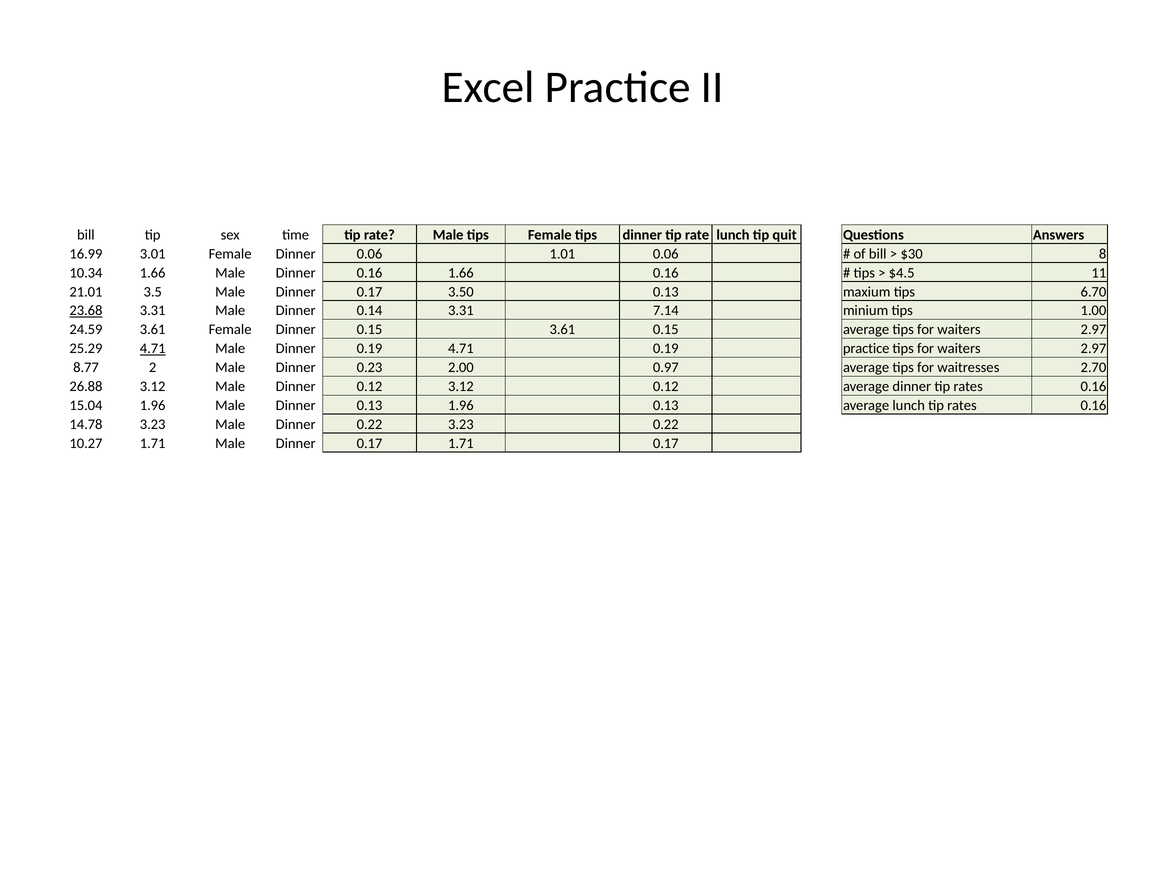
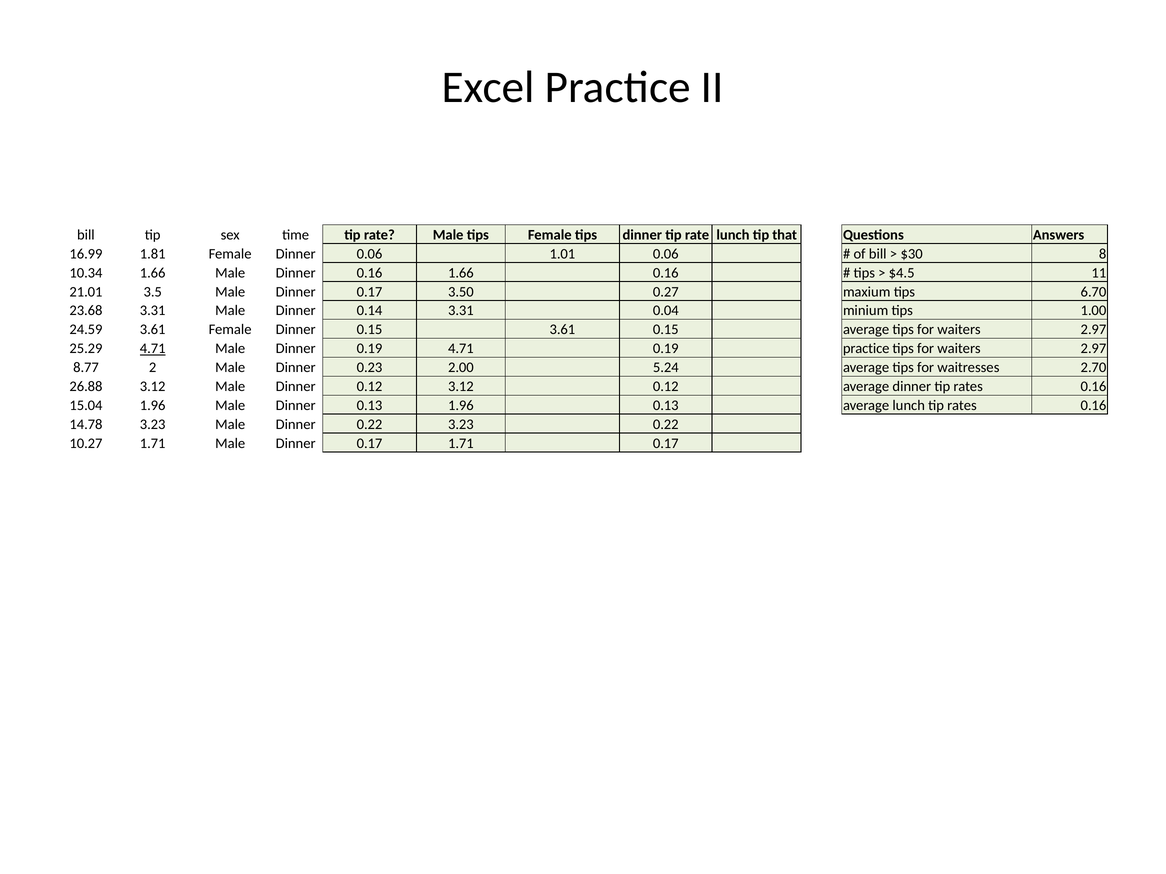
quit: quit -> that (785, 235)
3.01: 3.01 -> 1.81 (153, 254)
3.50 0.13: 0.13 -> 0.27 (666, 292)
23.68 underline: present -> none (86, 311)
7.14: 7.14 -> 0.04 (666, 311)
0.97: 0.97 -> 5.24 (666, 368)
